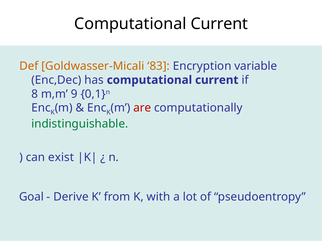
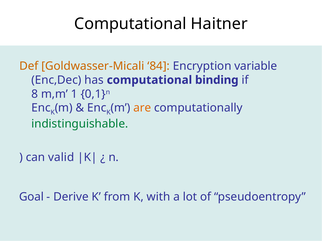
Current: Current -> Haitner (219, 24)
83: 83 -> 84 (159, 66)
has computational current: current -> binding (217, 80)
9: 9 -> 1 (74, 94)
are colour: red -> orange (142, 108)
exist: exist -> valid (61, 158)
